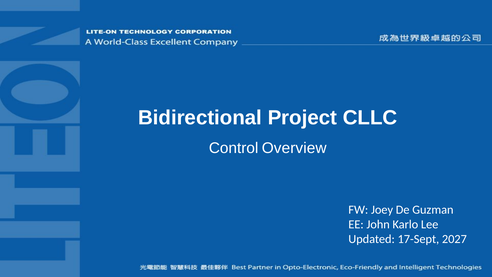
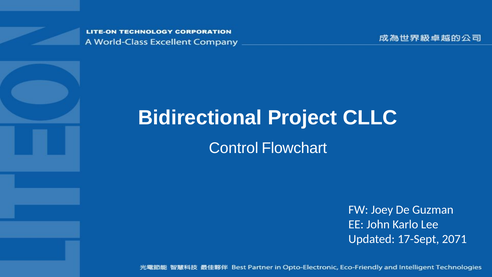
Overview: Overview -> Flowchart (294, 148)
2027: 2027 -> 2071 (454, 239)
